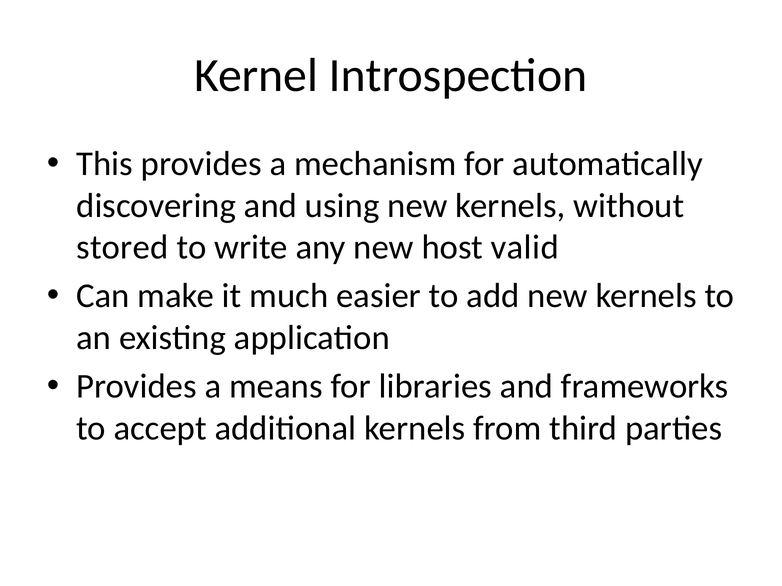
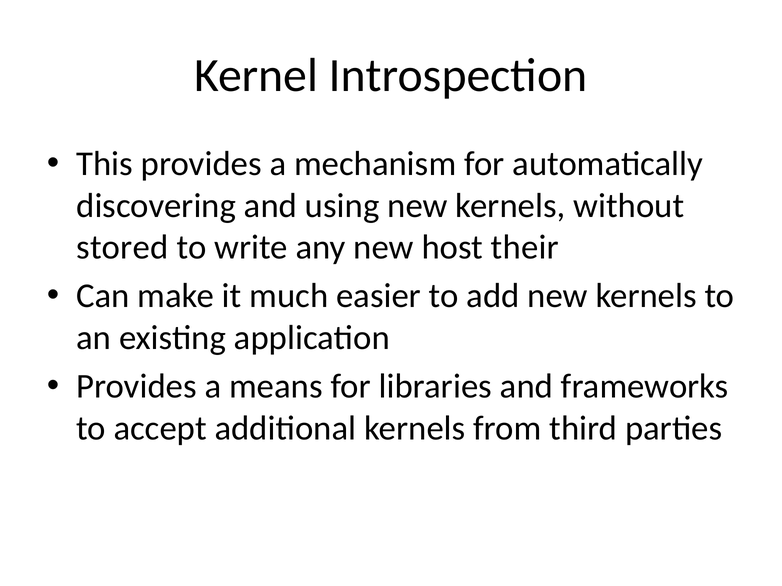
valid: valid -> their (525, 248)
